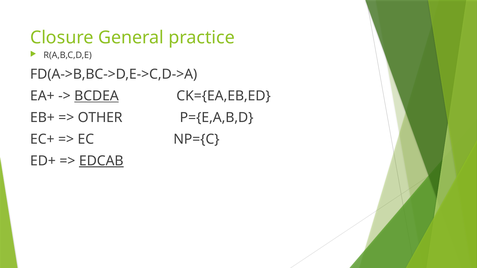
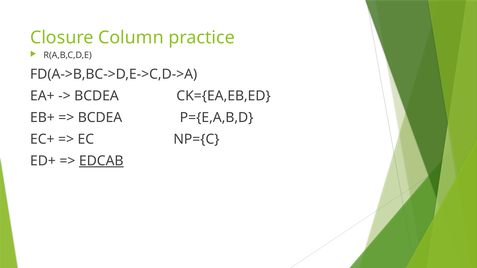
General: General -> Column (131, 38)
BCDEA underline: present -> none (97, 96)
OTHER: OTHER -> BCDEA (100, 118)
